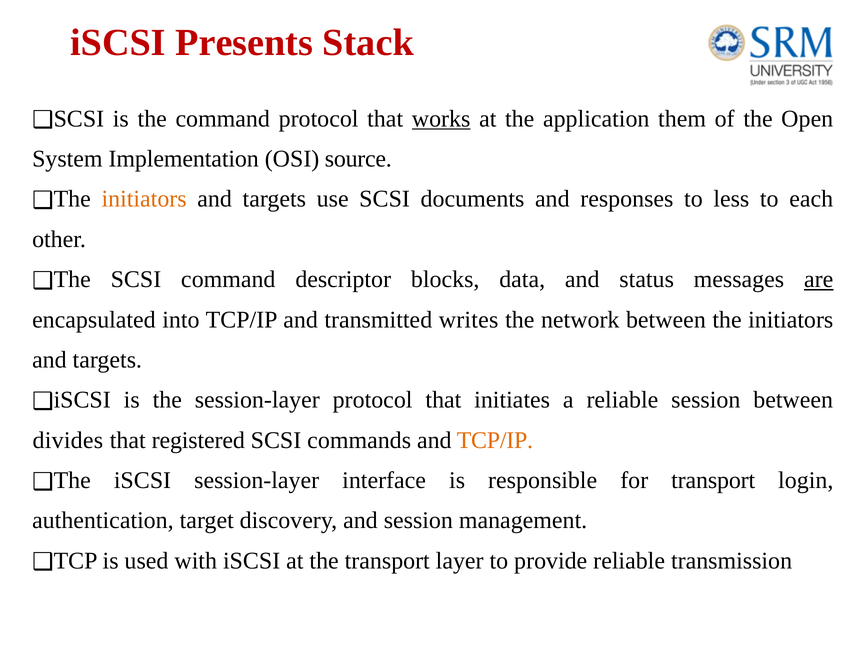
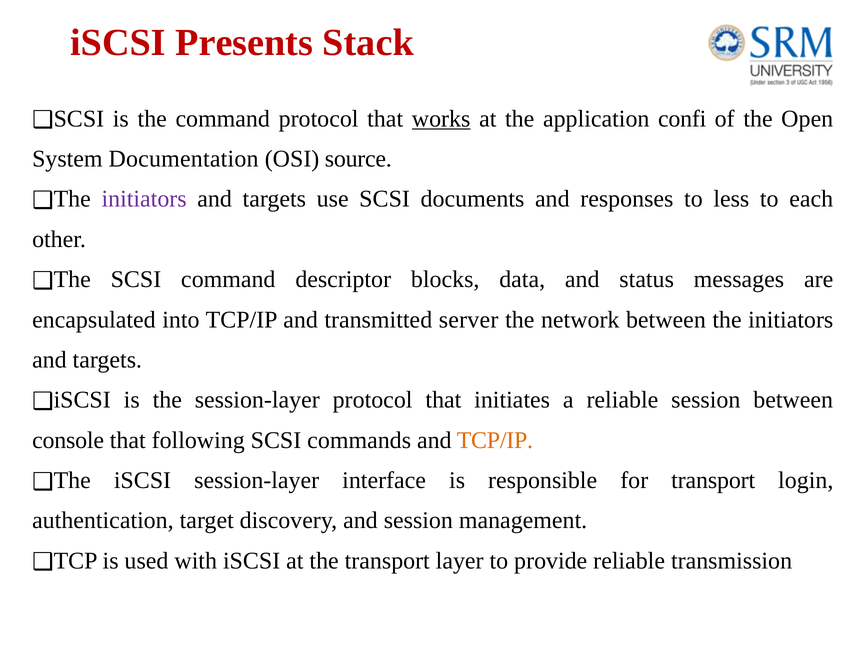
them: them -> confi (682, 119)
Implementation: Implementation -> Documentation (184, 159)
initiators colour: orange -> purple (144, 199)
are underline: present -> none (819, 279)
writes: writes -> server (469, 320)
divides: divides -> console (68, 440)
registered: registered -> following (198, 440)
